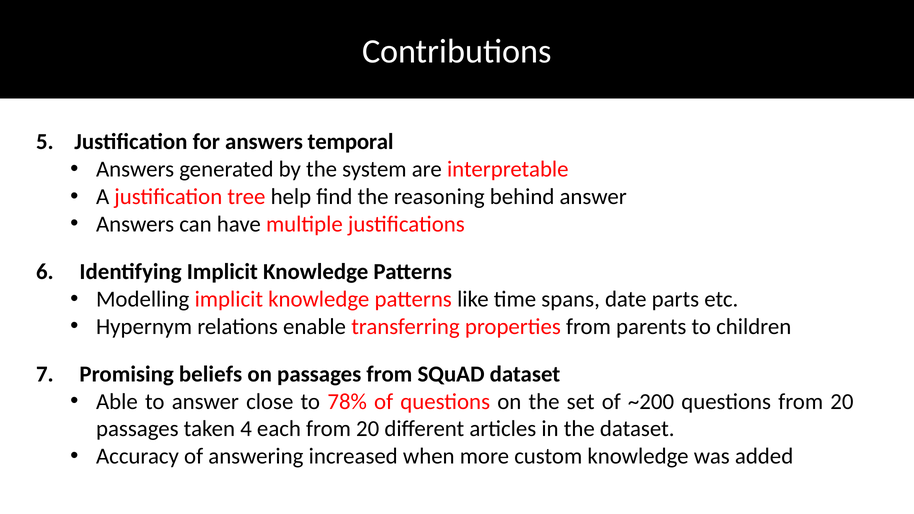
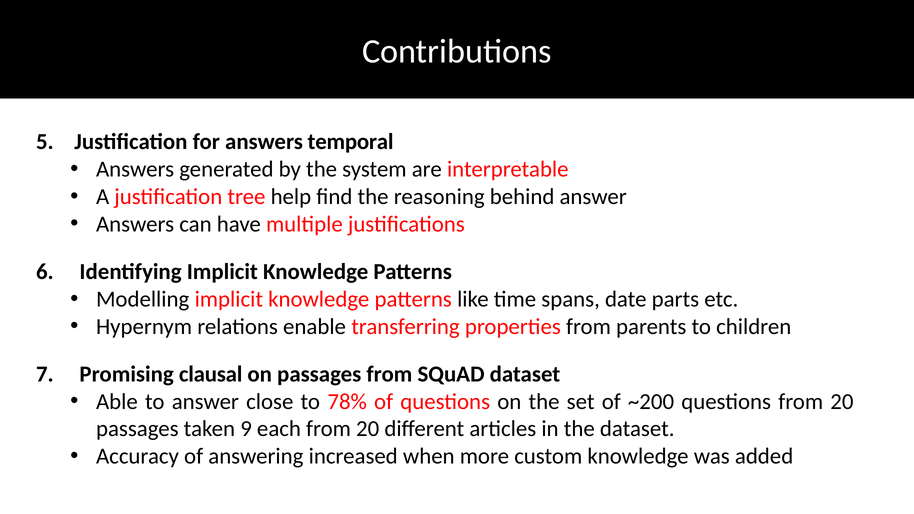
beliefs: beliefs -> clausal (211, 374)
4: 4 -> 9 (246, 429)
